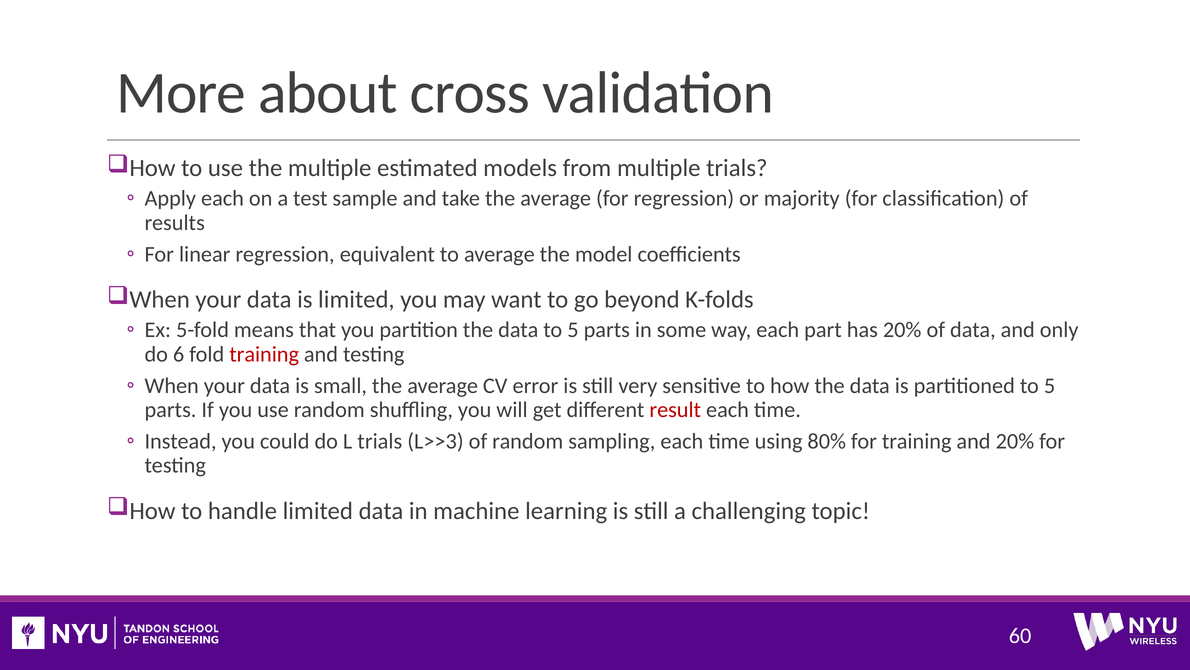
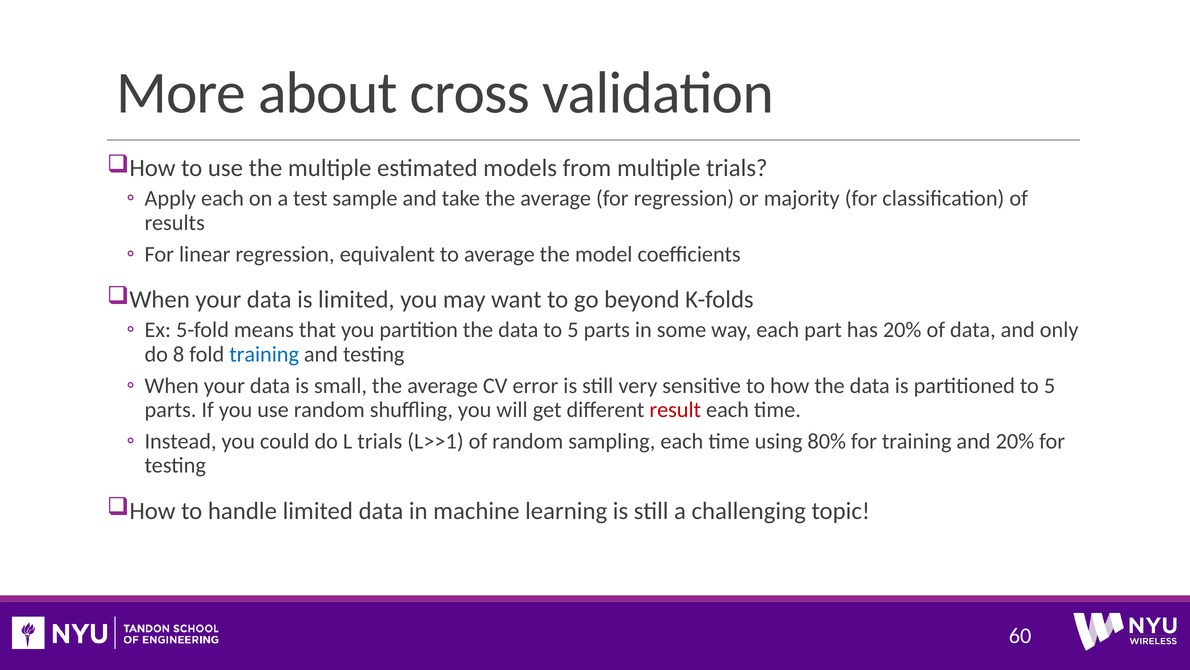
6: 6 -> 8 (179, 354)
training colour: red -> blue (264, 354)
L>>3: L>>3 -> L>>1 (435, 441)
